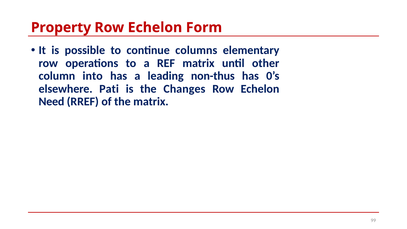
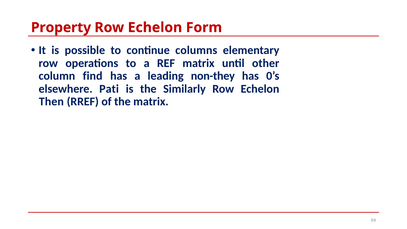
into: into -> find (93, 76)
non-thus: non-thus -> non-they (213, 76)
Changes: Changes -> Similarly (184, 89)
Need: Need -> Then (51, 102)
